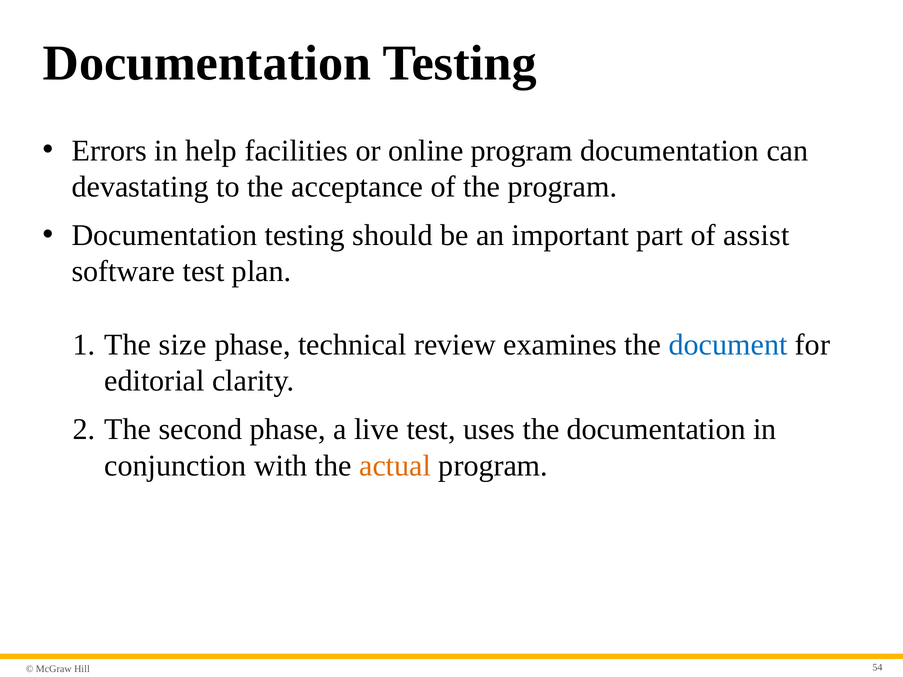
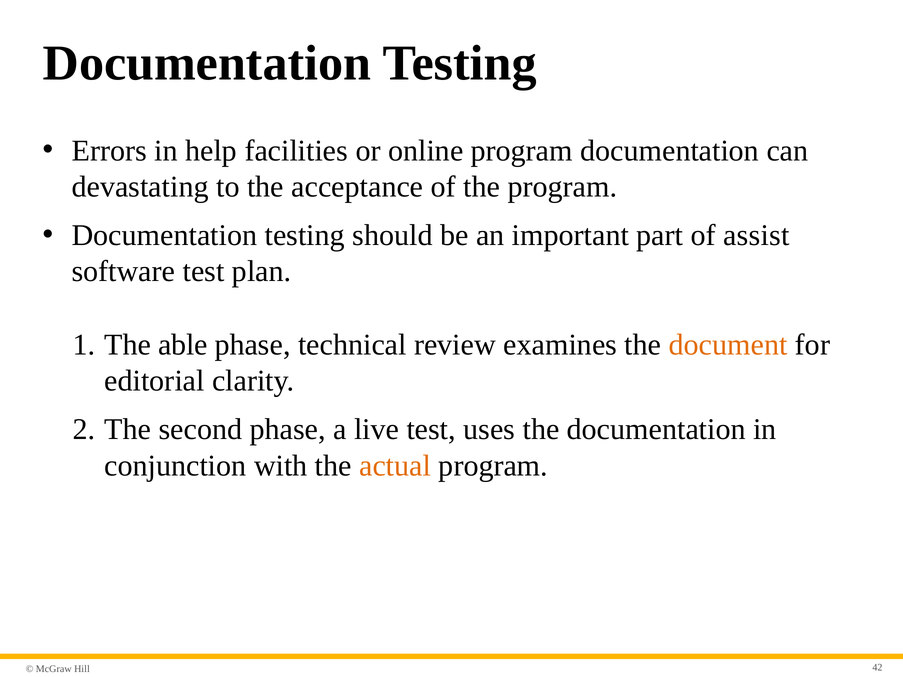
size: size -> able (183, 345)
document colour: blue -> orange (728, 345)
54: 54 -> 42 (877, 668)
